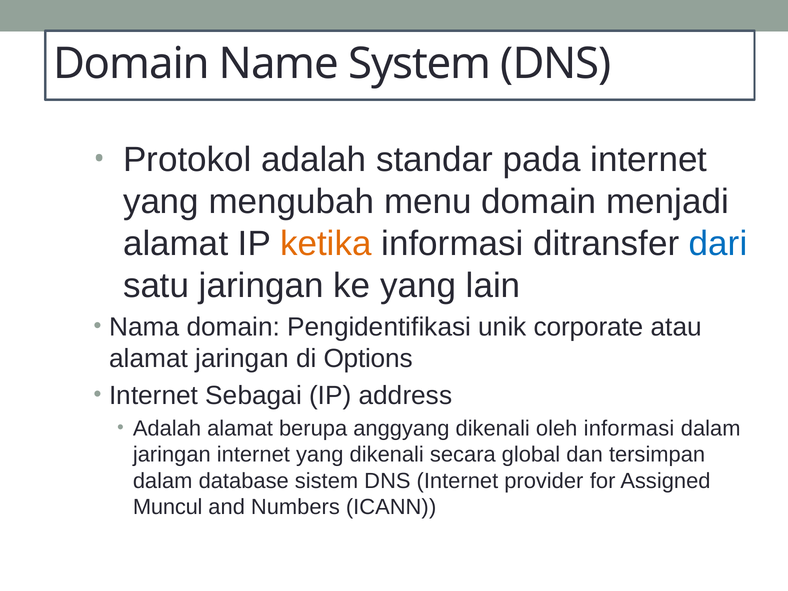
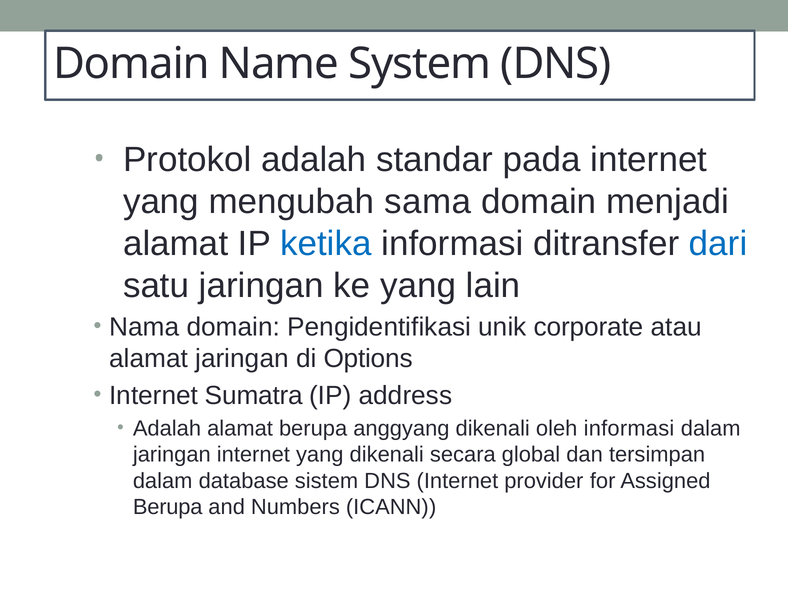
menu: menu -> sama (428, 202)
ketika colour: orange -> blue (326, 244)
Sebagai: Sebagai -> Sumatra (254, 395)
Muncul: Muncul -> Berupa (168, 507)
